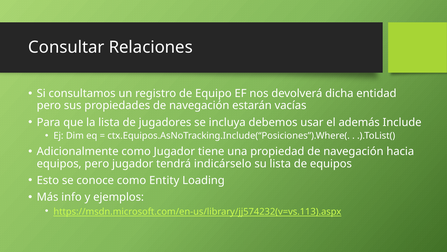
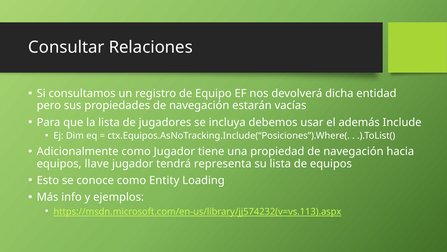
equipos pero: pero -> llave (97, 163)
indicárselo: indicárselo -> representa (223, 163)
